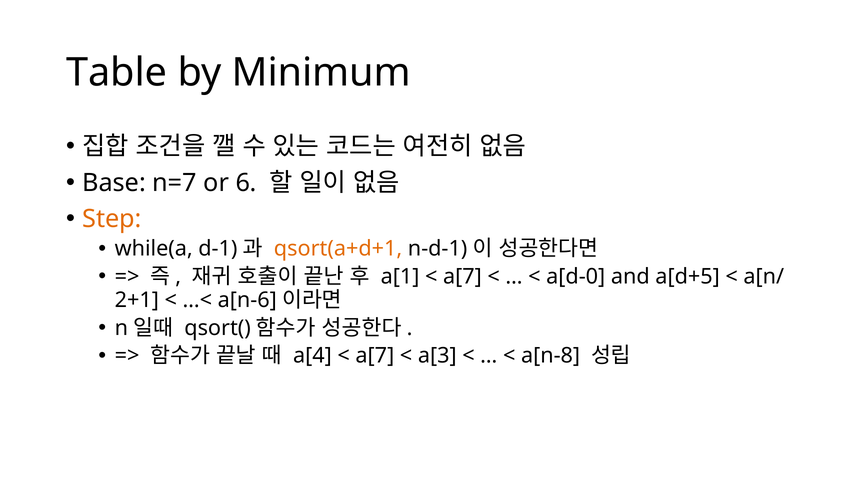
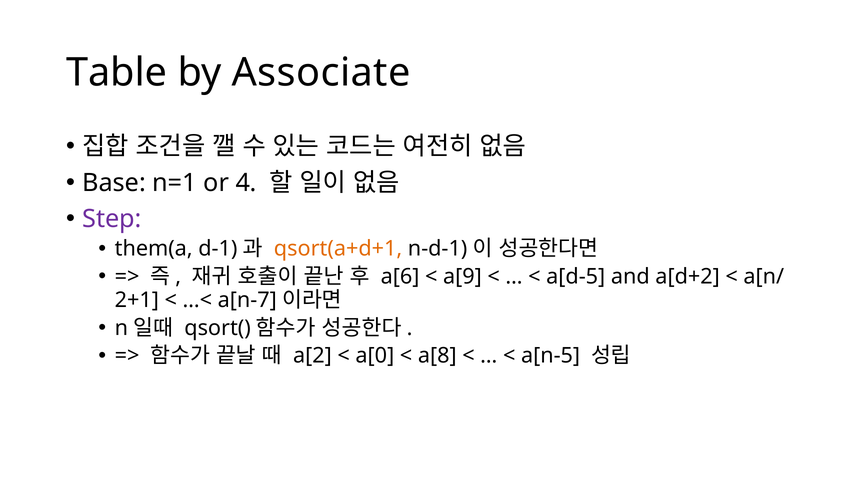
Minimum: Minimum -> Associate (321, 73)
n=7: n=7 -> n=1 (175, 183)
6: 6 -> 4 (246, 183)
Step colour: orange -> purple (112, 219)
while(a: while(a -> them(a (154, 249)
a[1: a[1 -> a[6 (400, 277)
a[7: a[7 -> a[9 (462, 277)
a[d-0: a[d-0 -> a[d-5 (576, 277)
a[d+5: a[d+5 -> a[d+2 (688, 277)
a[n-6: a[n-6 -> a[n-7 (247, 300)
a[4: a[4 -> a[2 (312, 356)
a[7: a[7 -> a[0 (375, 356)
a[3: a[3 -> a[8 (437, 356)
a[n-8: a[n-8 -> a[n-5 (551, 356)
